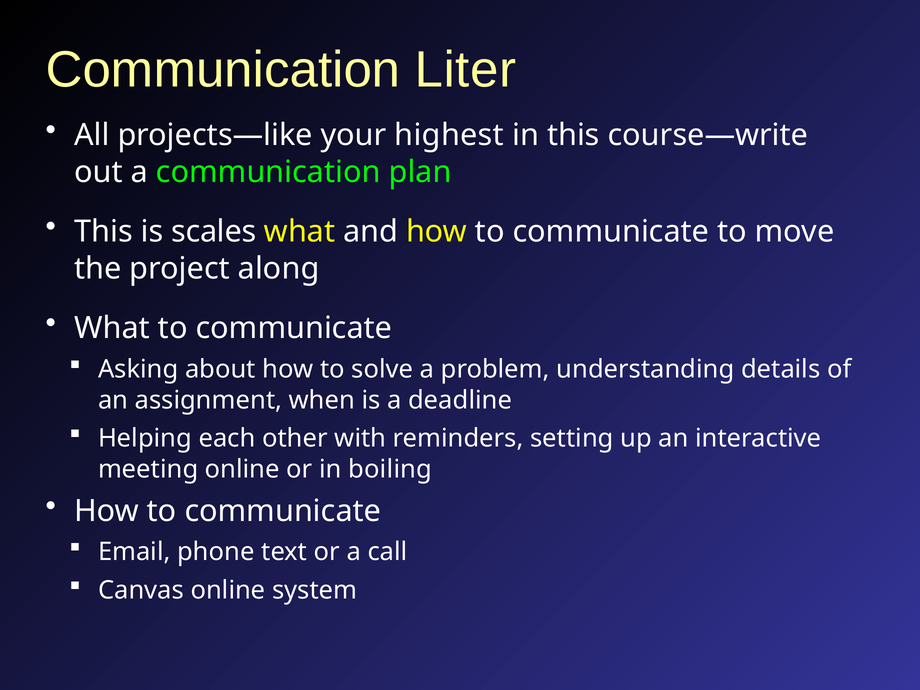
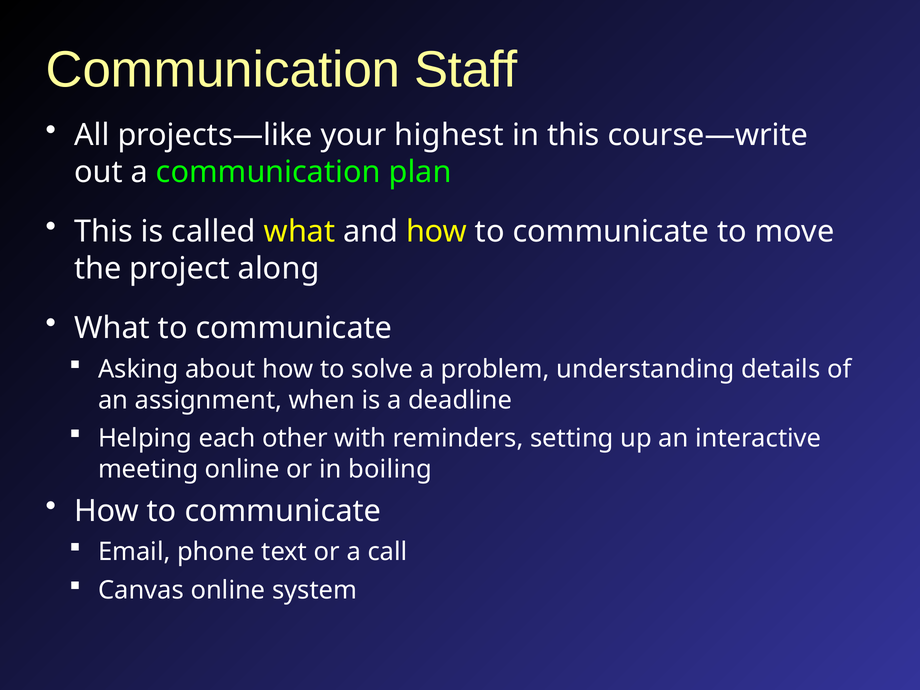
Liter: Liter -> Staff (466, 70)
scales: scales -> called (214, 232)
